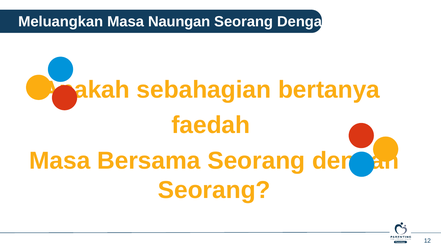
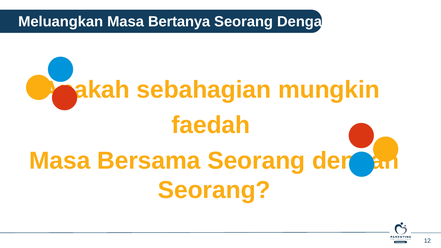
Naungan: Naungan -> Bertanya (179, 22)
bertanya: bertanya -> mungkin (329, 90)
